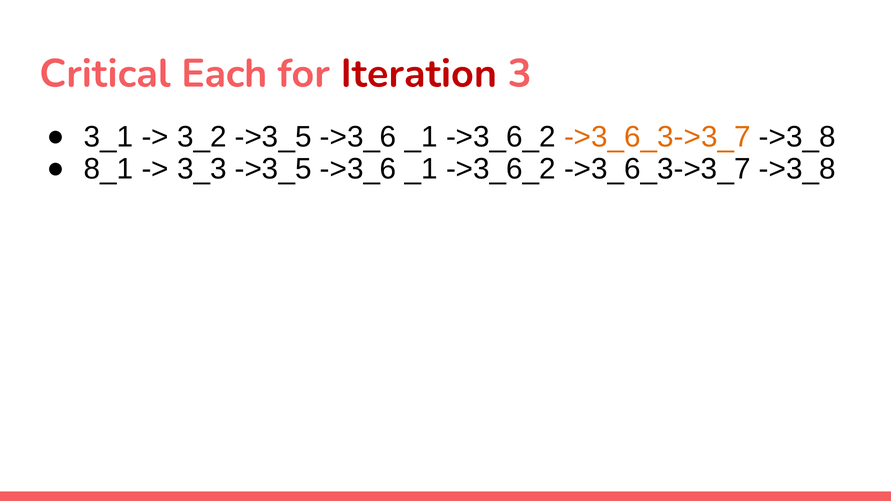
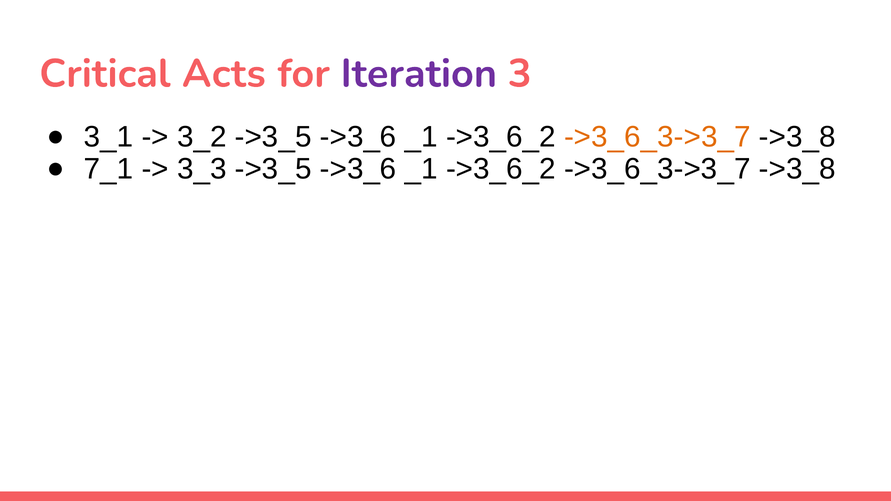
Each: Each -> Acts (224, 74)
Iteration colour: red -> purple (419, 74)
8_1: 8_1 -> 7_1 (109, 169)
